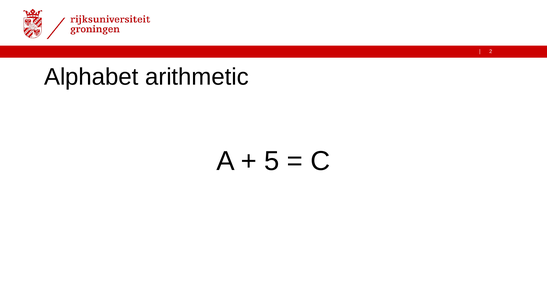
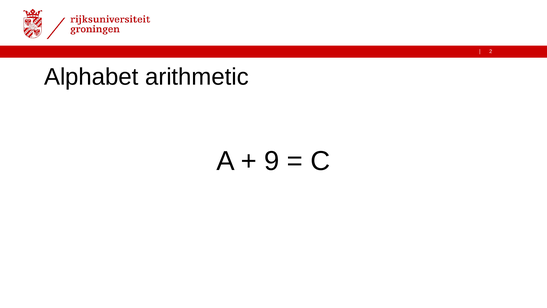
5: 5 -> 9 (272, 161)
